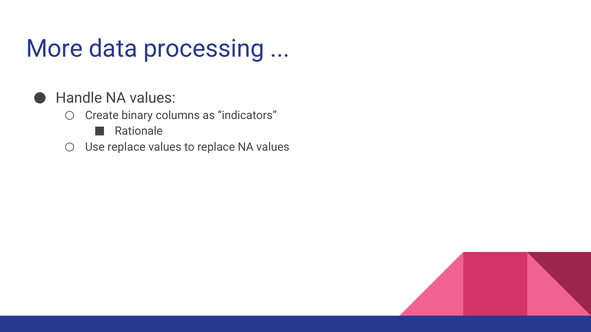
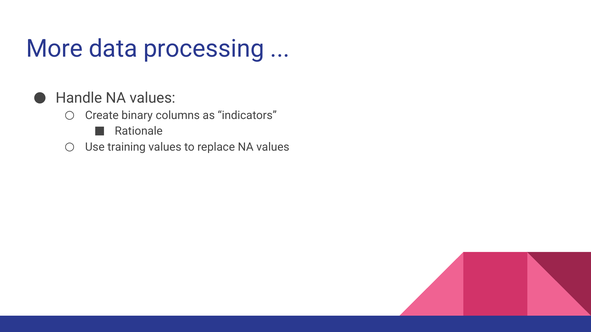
Use replace: replace -> training (127, 147)
